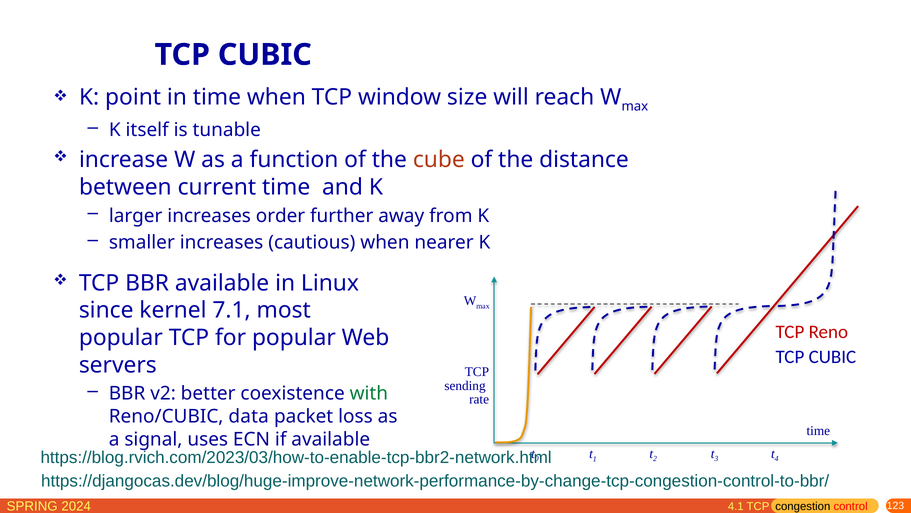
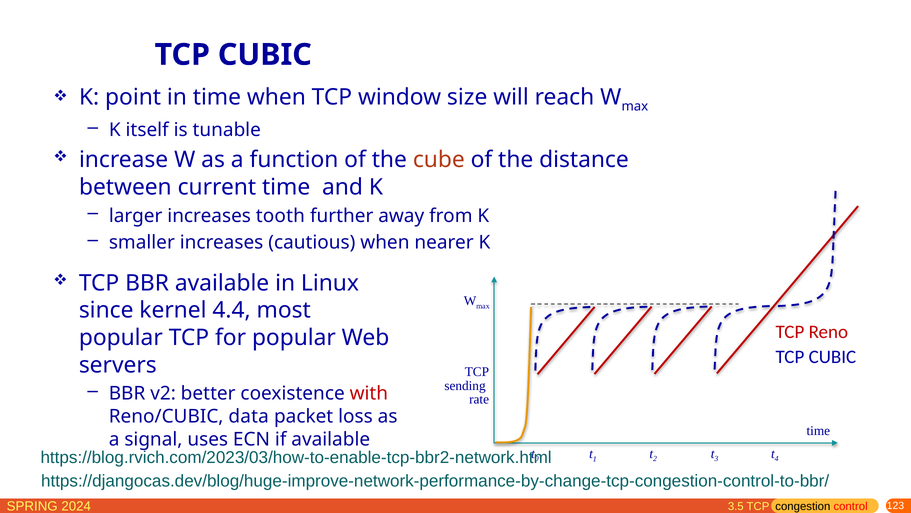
order: order -> tooth (280, 216)
7.1: 7.1 -> 4.4 (232, 310)
with colour: green -> red (369, 393)
4.1: 4.1 -> 3.5 (736, 506)
